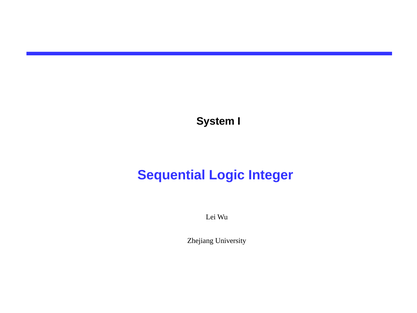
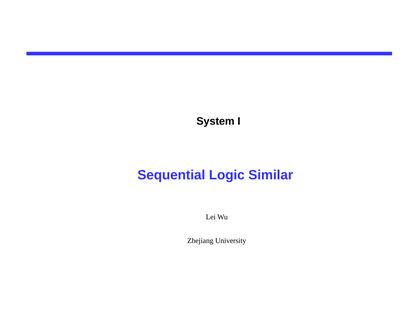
Integer: Integer -> Similar (271, 175)
